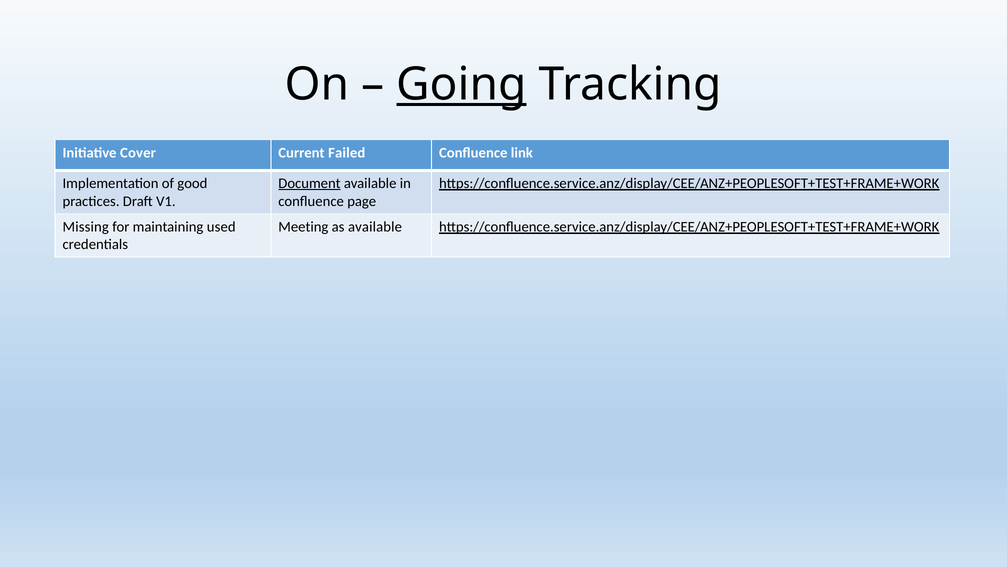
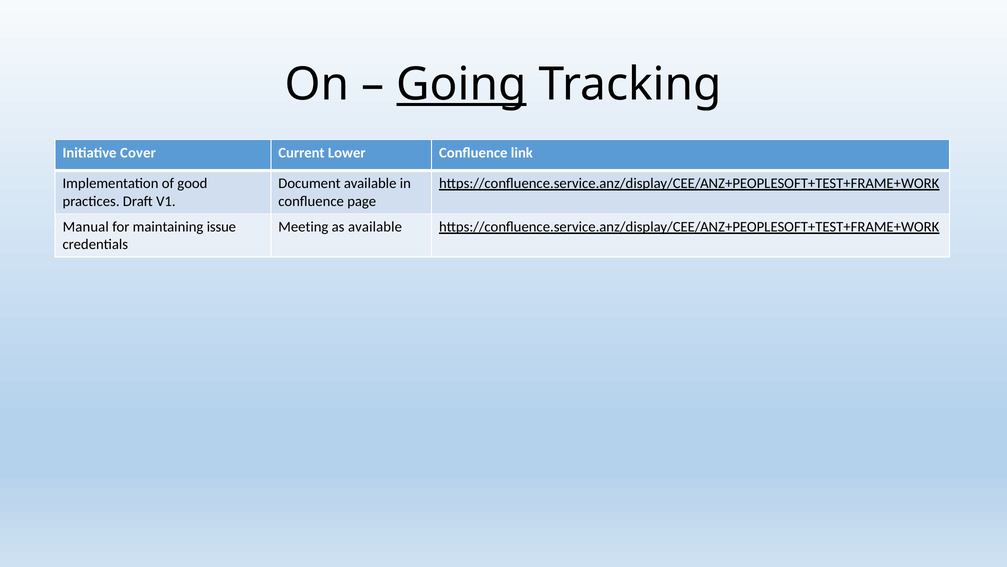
Failed: Failed -> Lower (347, 153)
Document underline: present -> none (309, 183)
Missing: Missing -> Manual (86, 226)
used: used -> issue (221, 226)
